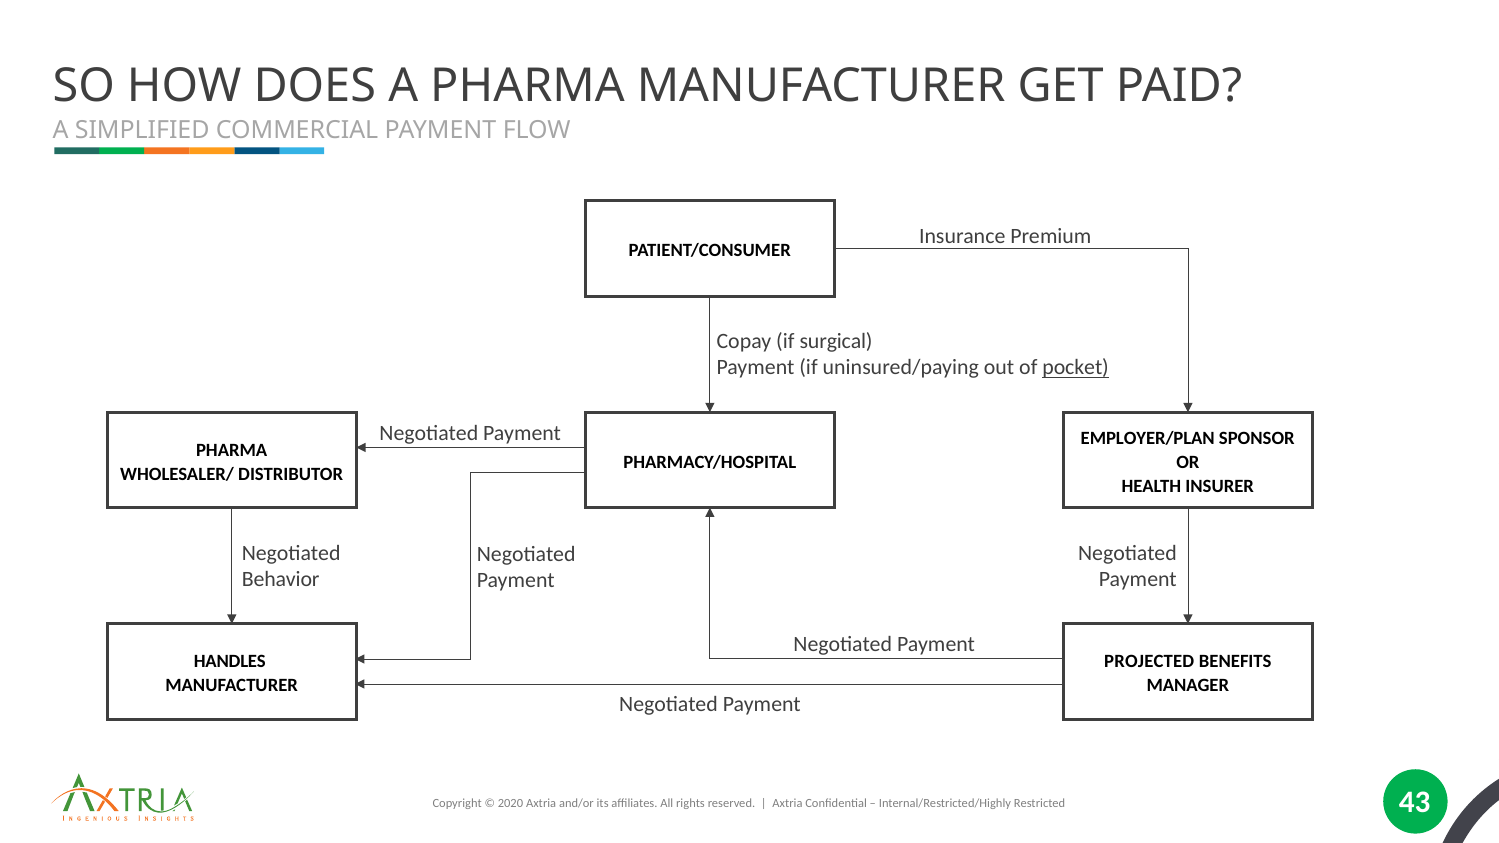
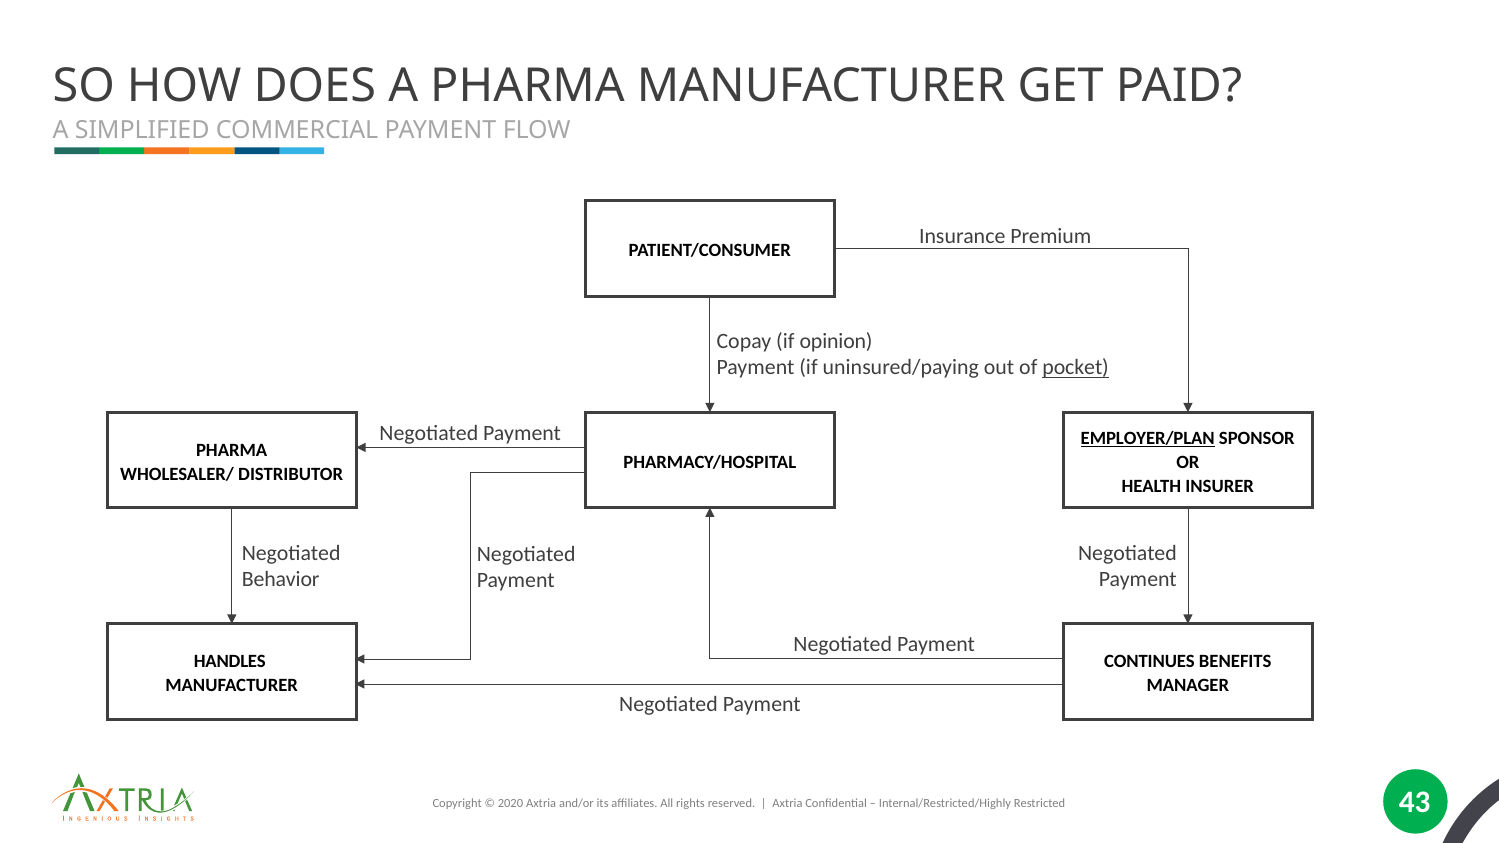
surgical: surgical -> opinion (836, 342)
EMPLOYER/PLAN underline: none -> present (1148, 438)
PROJECTED: PROJECTED -> CONTINUES (1149, 662)
